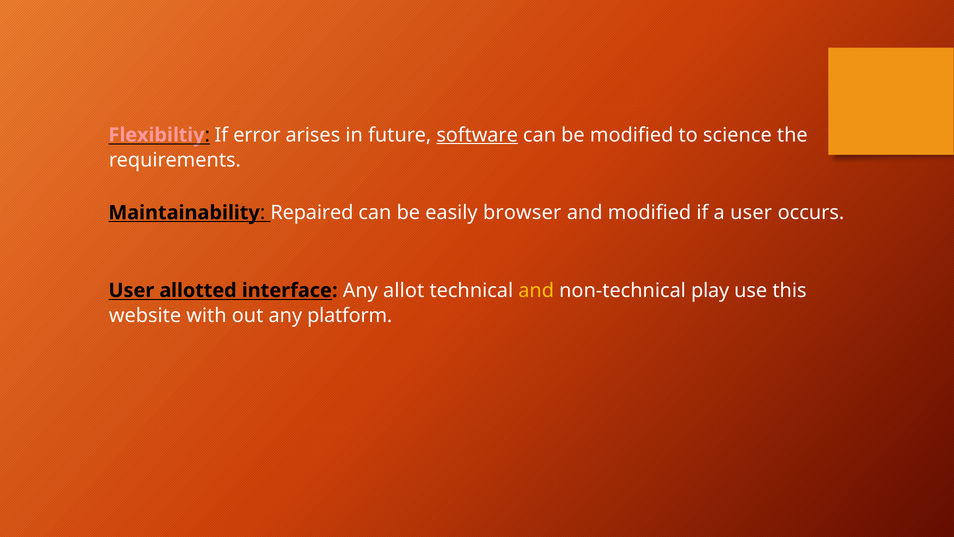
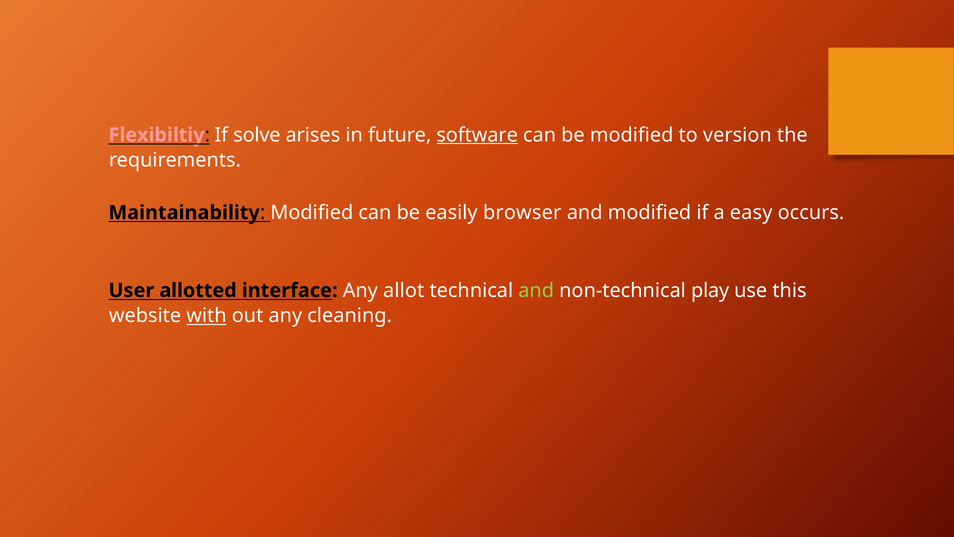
error: error -> solve (257, 135)
science: science -> version (737, 135)
Repaired: Repaired -> Modified (312, 213)
a user: user -> easy (751, 213)
and colour: yellow -> light green (536, 290)
with underline: none -> present (206, 316)
platform: platform -> cleaning (350, 316)
